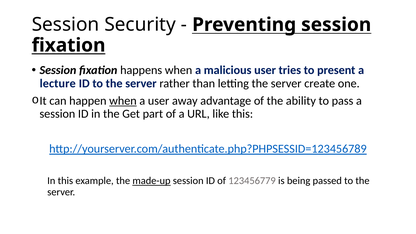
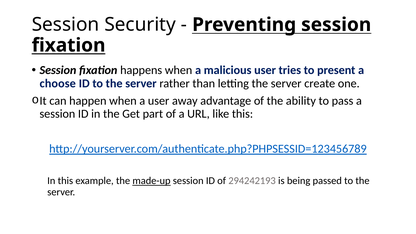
lecture: lecture -> choose (58, 83)
when underline: present -> none (123, 101)
123456779: 123456779 -> 294242193 (252, 181)
